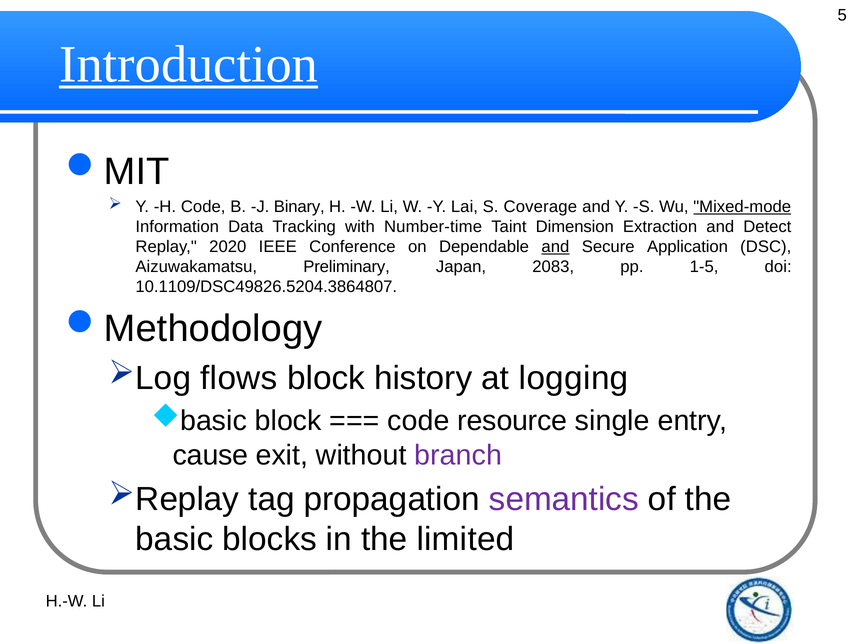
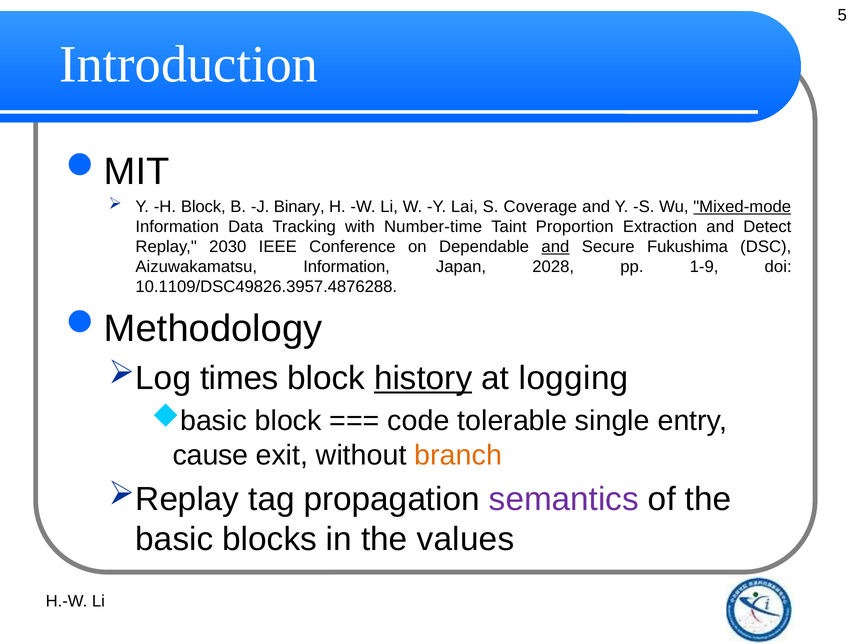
Introduction underline: present -> none (189, 64)
H Code: Code -> Block (203, 206)
Dimension: Dimension -> Proportion (575, 226)
2020: 2020 -> 2030 (228, 247)
Application: Application -> Fukushima (688, 247)
Aizuwakamatsu Preliminary: Preliminary -> Information (347, 267)
2083: 2083 -> 2028 (553, 267)
1-5: 1-5 -> 1-9 (704, 267)
10.1109/DSC49826.5204.3864807: 10.1109/DSC49826.5204.3864807 -> 10.1109/DSC49826.3957.4876288 (266, 287)
flows: flows -> times (239, 378)
history underline: none -> present (423, 378)
resource: resource -> tolerable (512, 420)
branch colour: purple -> orange (458, 455)
limited: limited -> values (465, 539)
